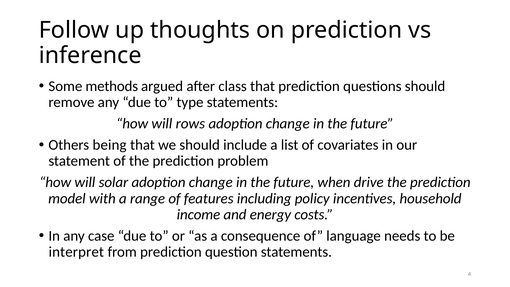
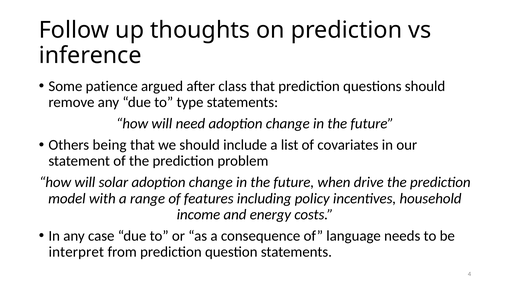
methods: methods -> patience (112, 86)
rows: rows -> need (190, 124)
